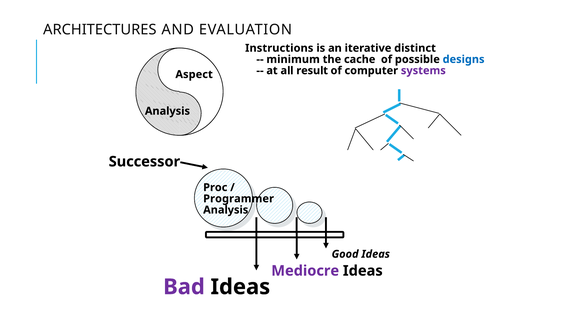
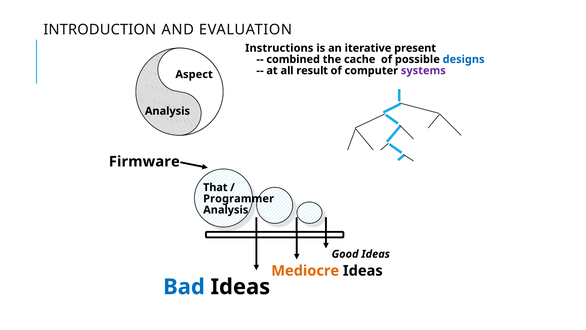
ARCHITECTURES: ARCHITECTURES -> INTRODUCTION (100, 29)
distinct: distinct -> present (415, 48)
minimum: minimum -> combined (293, 59)
Successor: Successor -> Firmware (144, 161)
Proc: Proc -> That (215, 187)
Mediocre colour: purple -> orange (305, 270)
Bad colour: purple -> blue (184, 287)
